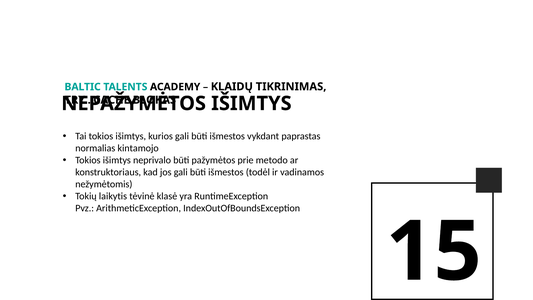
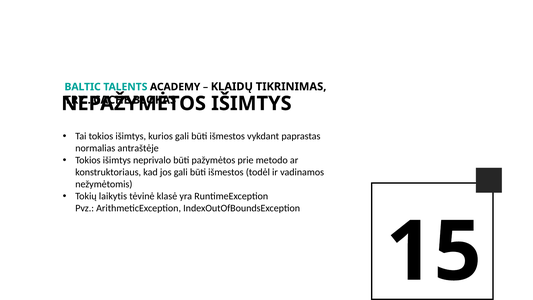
kintamojo: kintamojo -> antraštėje (138, 148)
